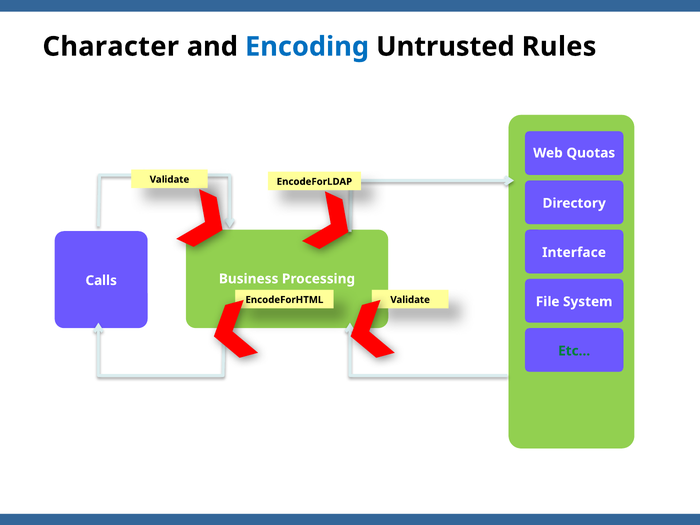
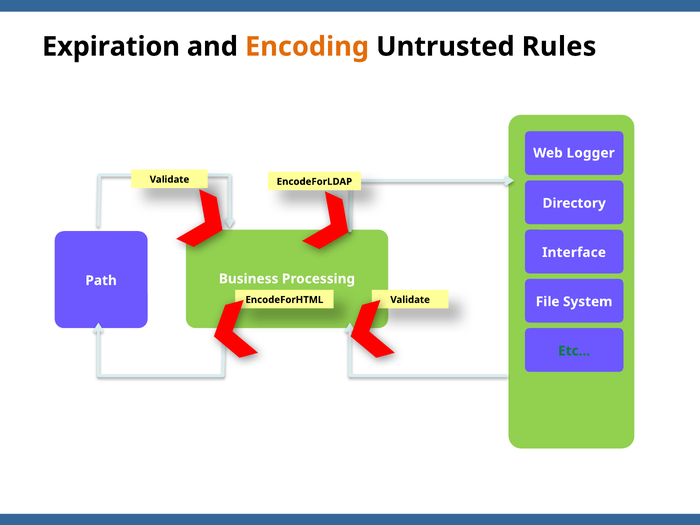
Character: Character -> Expiration (111, 47)
Encoding colour: blue -> orange (307, 47)
Quotas: Quotas -> Logger (591, 153)
Calls: Calls -> Path (101, 281)
